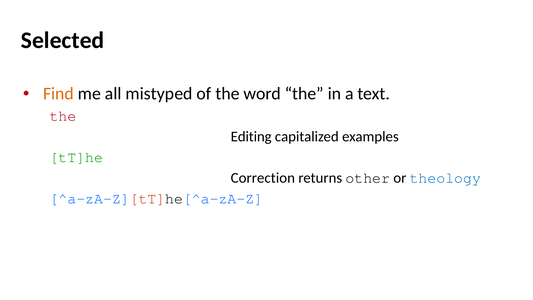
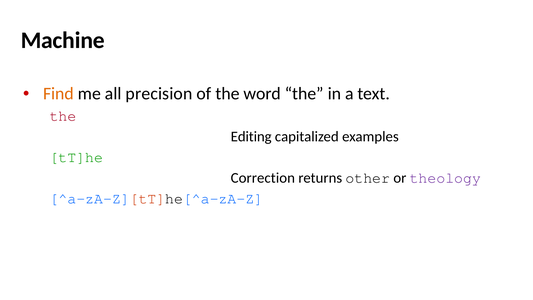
Selected: Selected -> Machine (63, 40)
mistyped: mistyped -> precision (159, 93)
theology colour: blue -> purple (445, 178)
